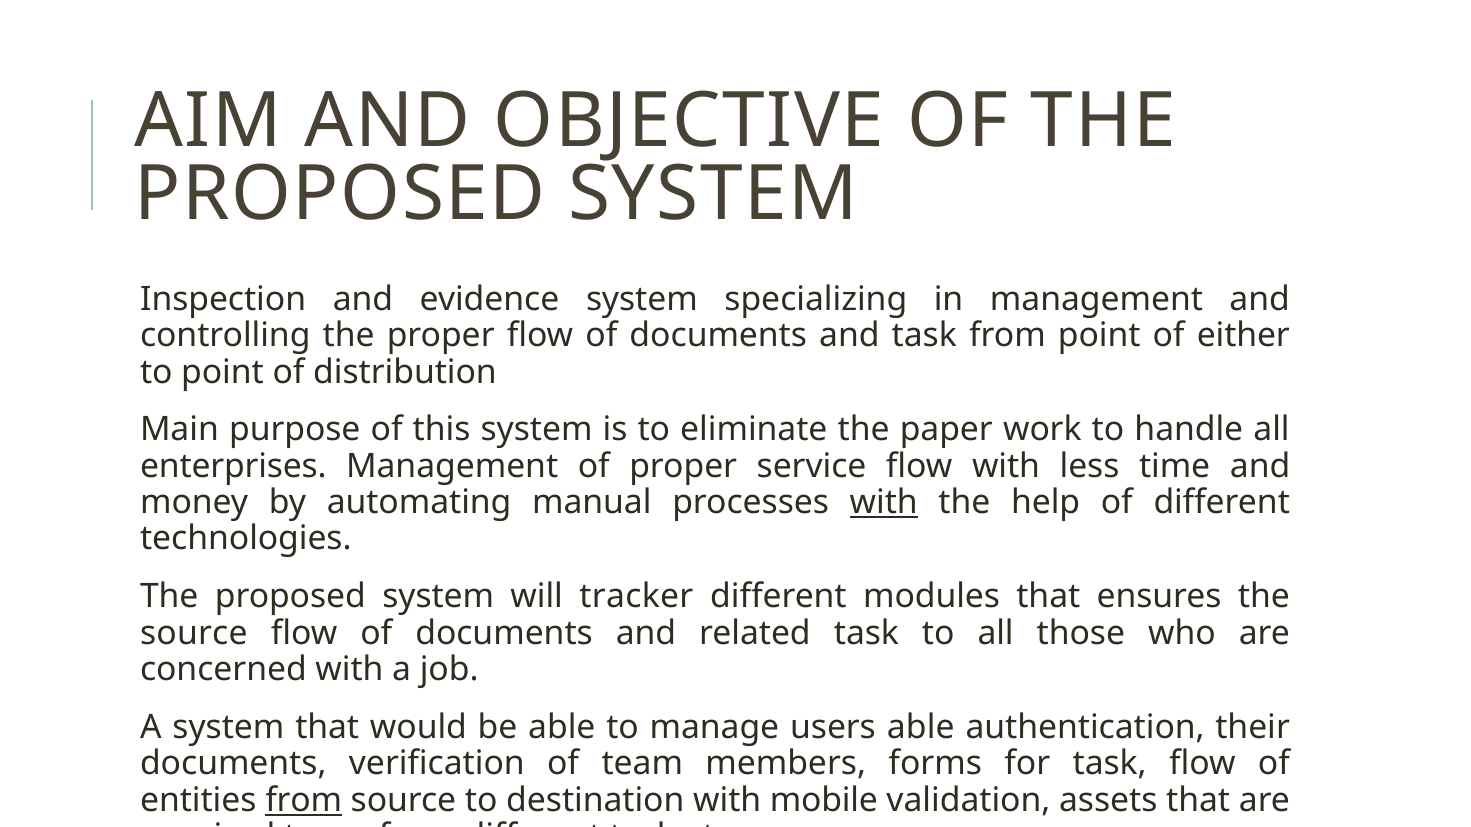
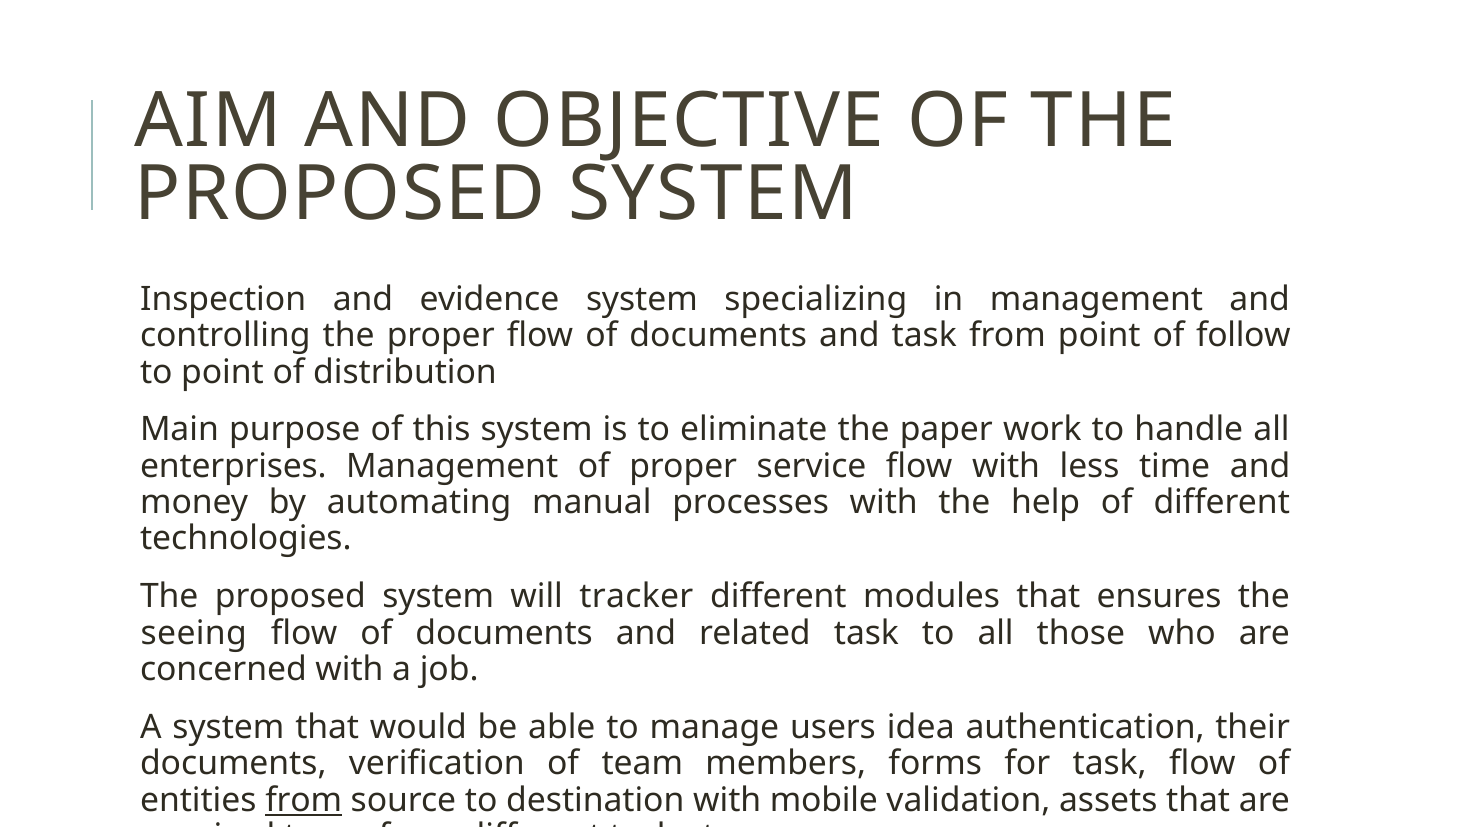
either: either -> follow (1243, 336)
with underline: present -> none (884, 503)
source: source -> seeing (194, 633)
users able: able -> idea (921, 728)
